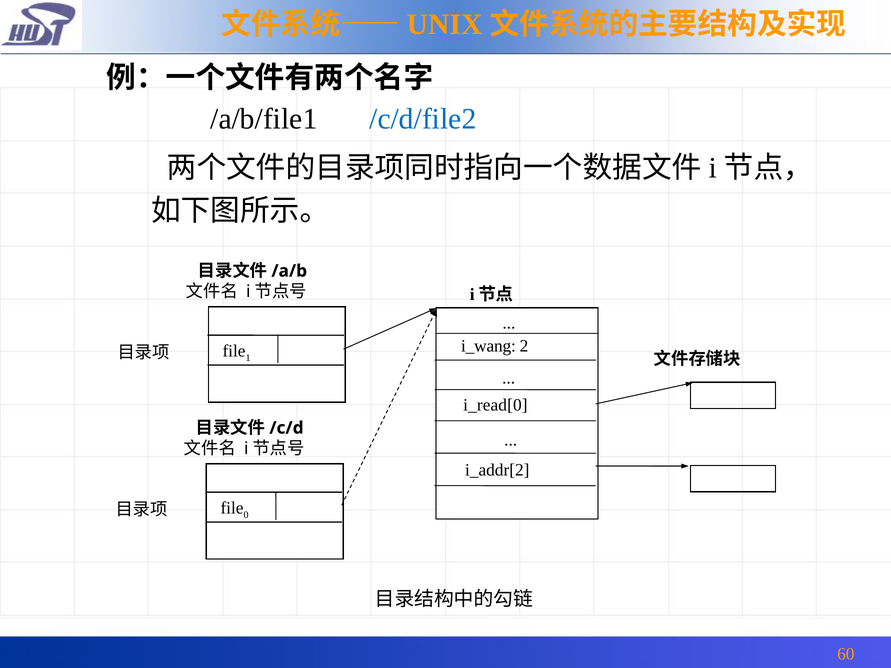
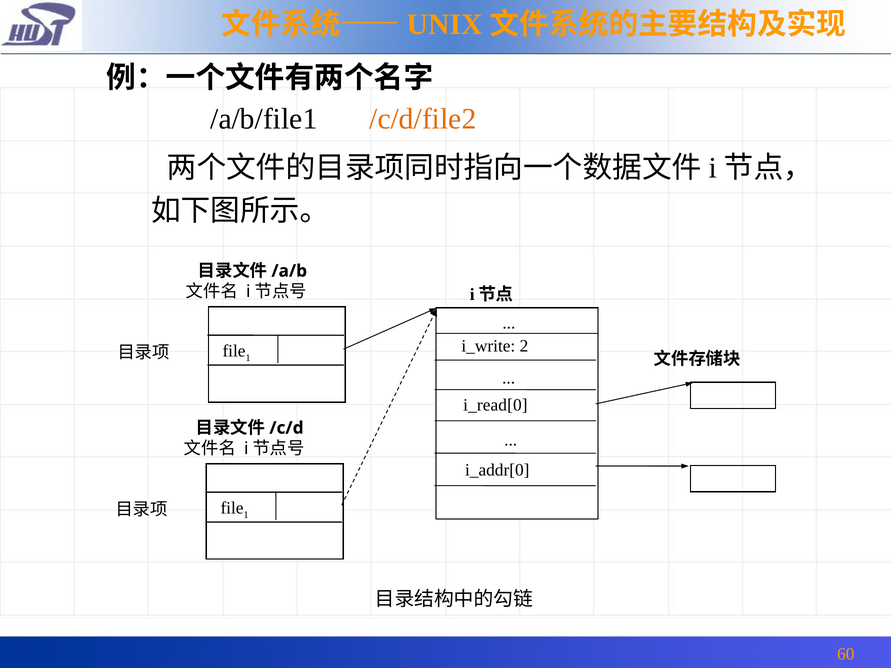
/c/d/file2 colour: blue -> orange (423, 119)
i_wang: i_wang -> i_write (488, 346)
i_addr[2: i_addr[2 -> i_addr[0 (497, 470)
0: 0 -> 1 (246, 515)
